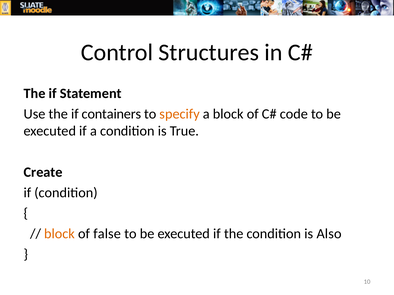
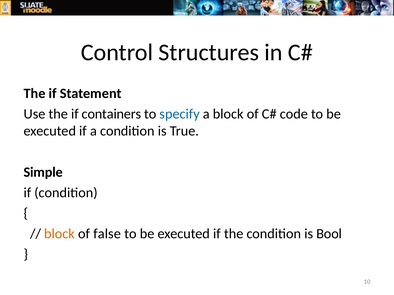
specify colour: orange -> blue (180, 114)
Create: Create -> Simple (43, 172)
Also: Also -> Bool (329, 234)
